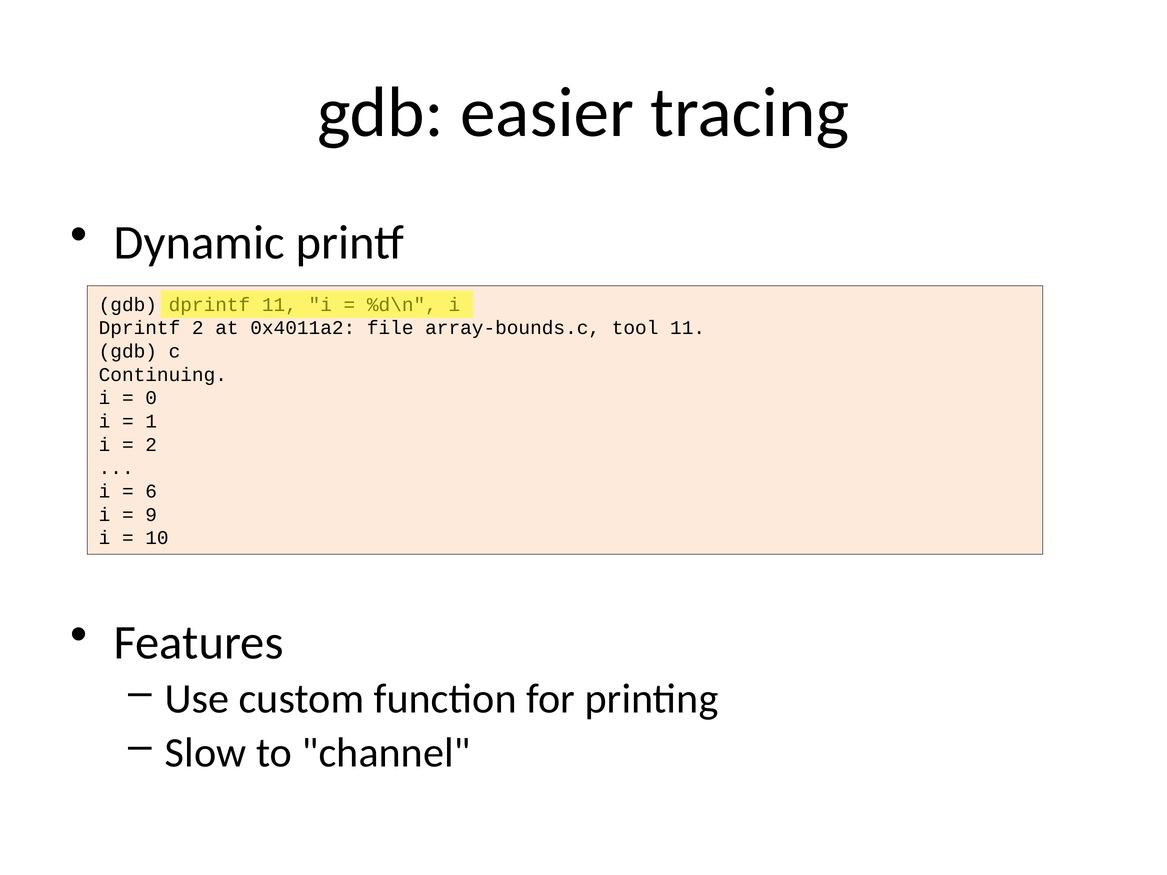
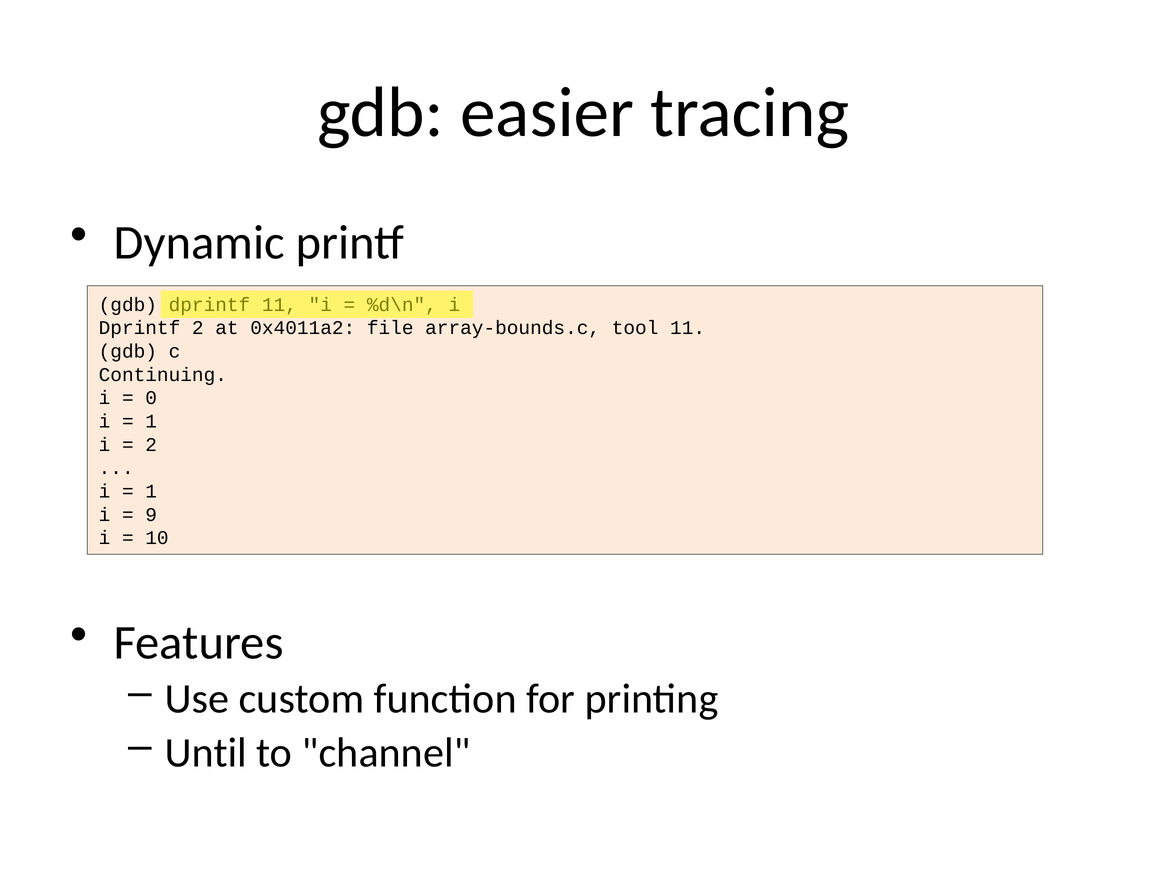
6: 6 -> 1 (151, 491)
Slow: Slow -> Until (206, 753)
